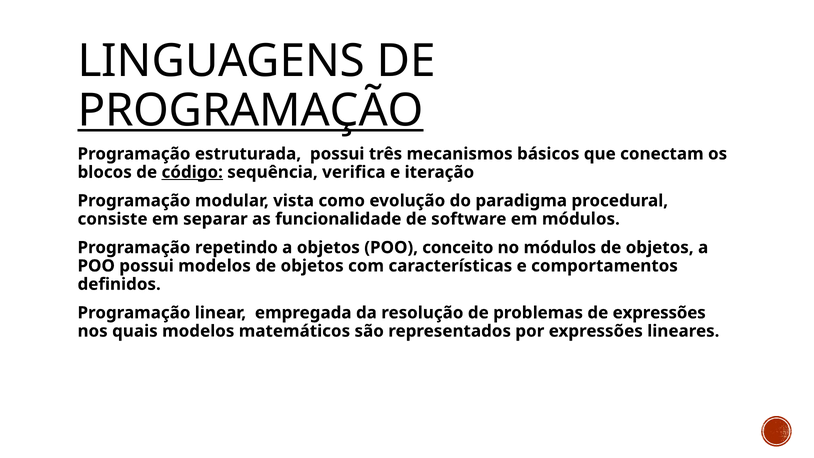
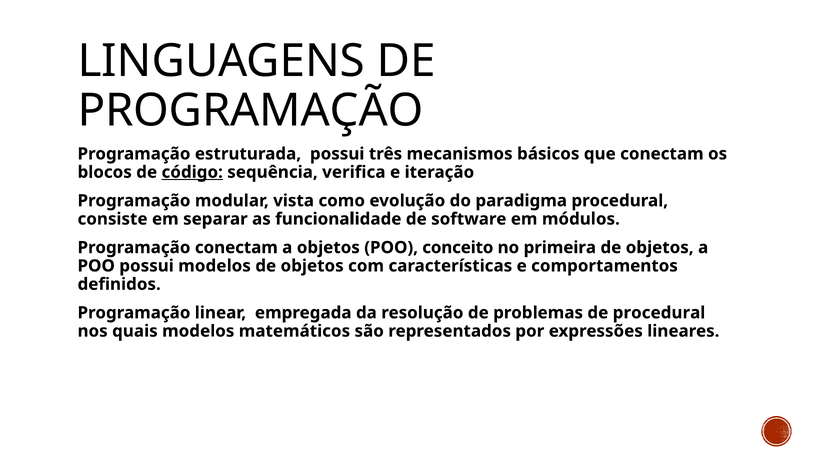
PROGRAMAÇÃO underline: present -> none (251, 110)
Programação repetindo: repetindo -> conectam (236, 247)
no módulos: módulos -> primeira (560, 247)
de expressões: expressões -> procedural (659, 313)
